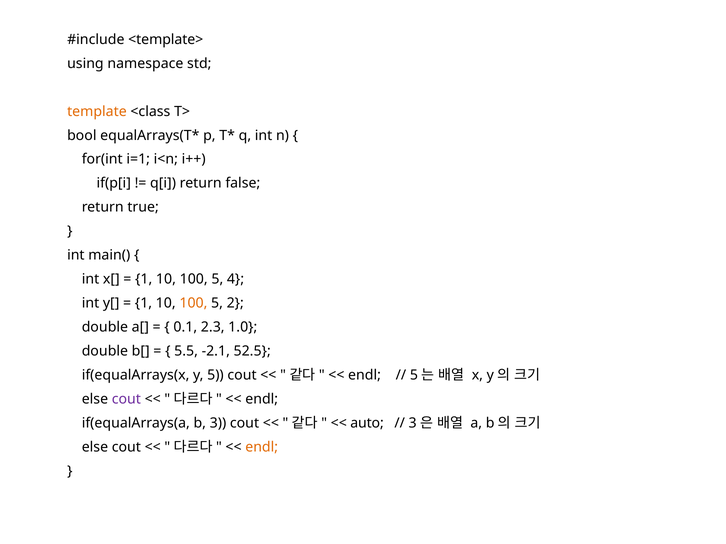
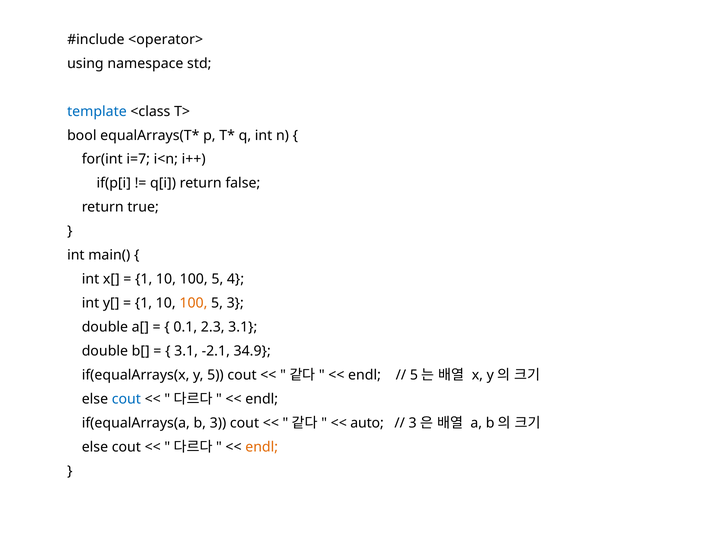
<template>: <template> -> <operator> (166, 39)
template colour: orange -> blue (97, 111)
i=1: i=1 -> i=7 (138, 159)
5 2: 2 -> 3 (235, 304)
2.3 1.0: 1.0 -> 3.1 (243, 328)
5.5: 5.5 -> 3.1 (186, 352)
52.5: 52.5 -> 34.9 (252, 352)
cout colour: purple -> blue (126, 400)
